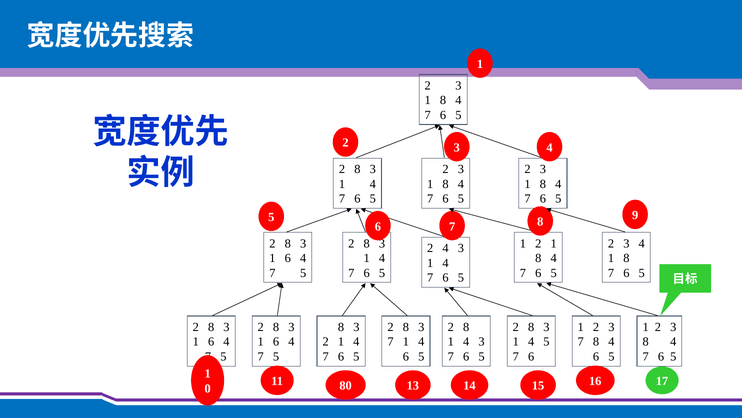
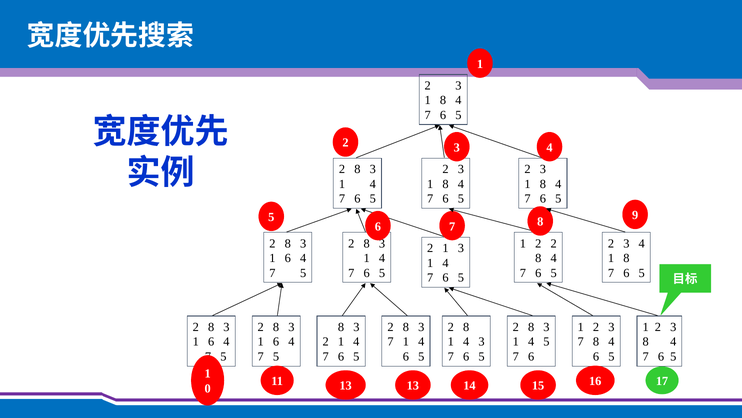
1 2 1: 1 -> 2 (554, 243)
4: 4 -> 1 (445, 248)
11 80: 80 -> 13 (346, 385)
